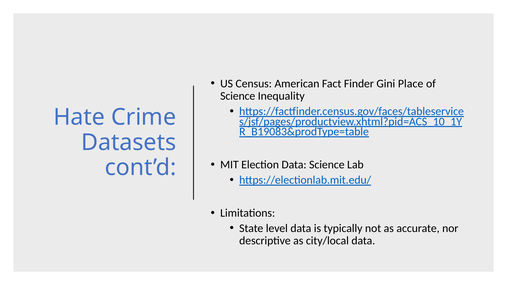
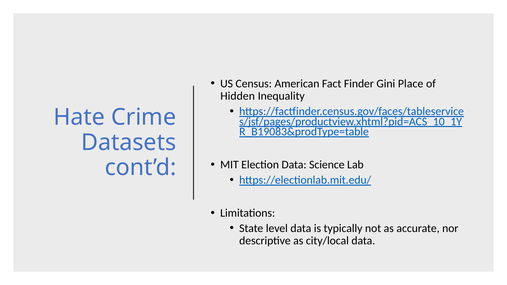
Science: Science -> Hidden (238, 96)
